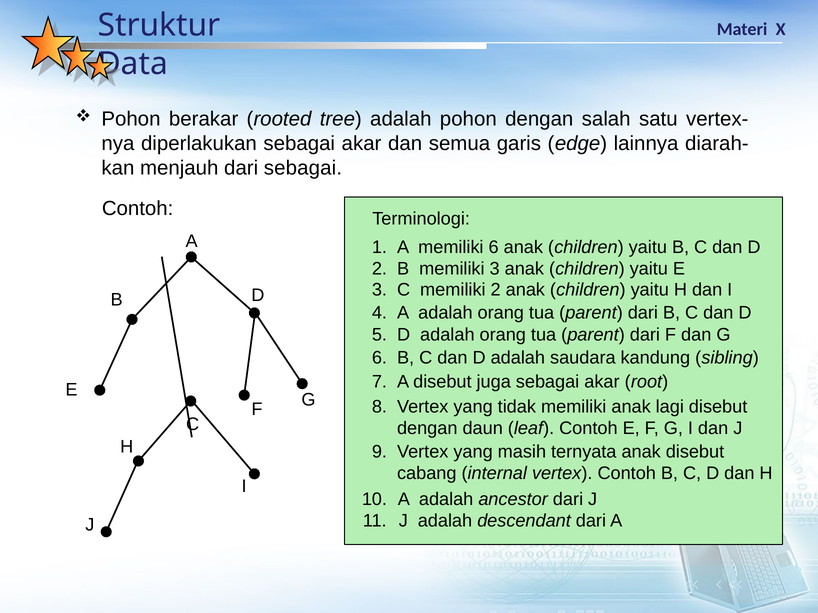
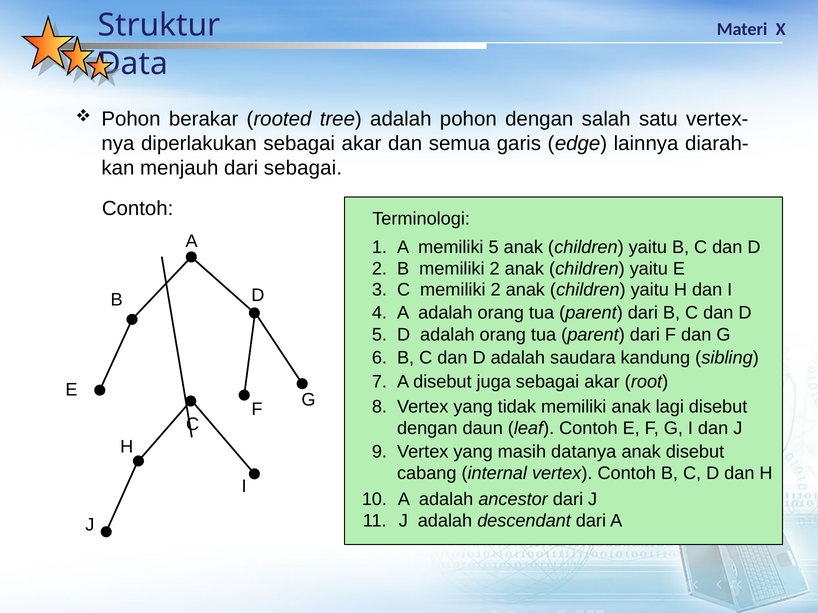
memiliki 6: 6 -> 5 (494, 248)
B memiliki 3: 3 -> 2 (495, 269)
ternyata: ternyata -> datanya (584, 452)
